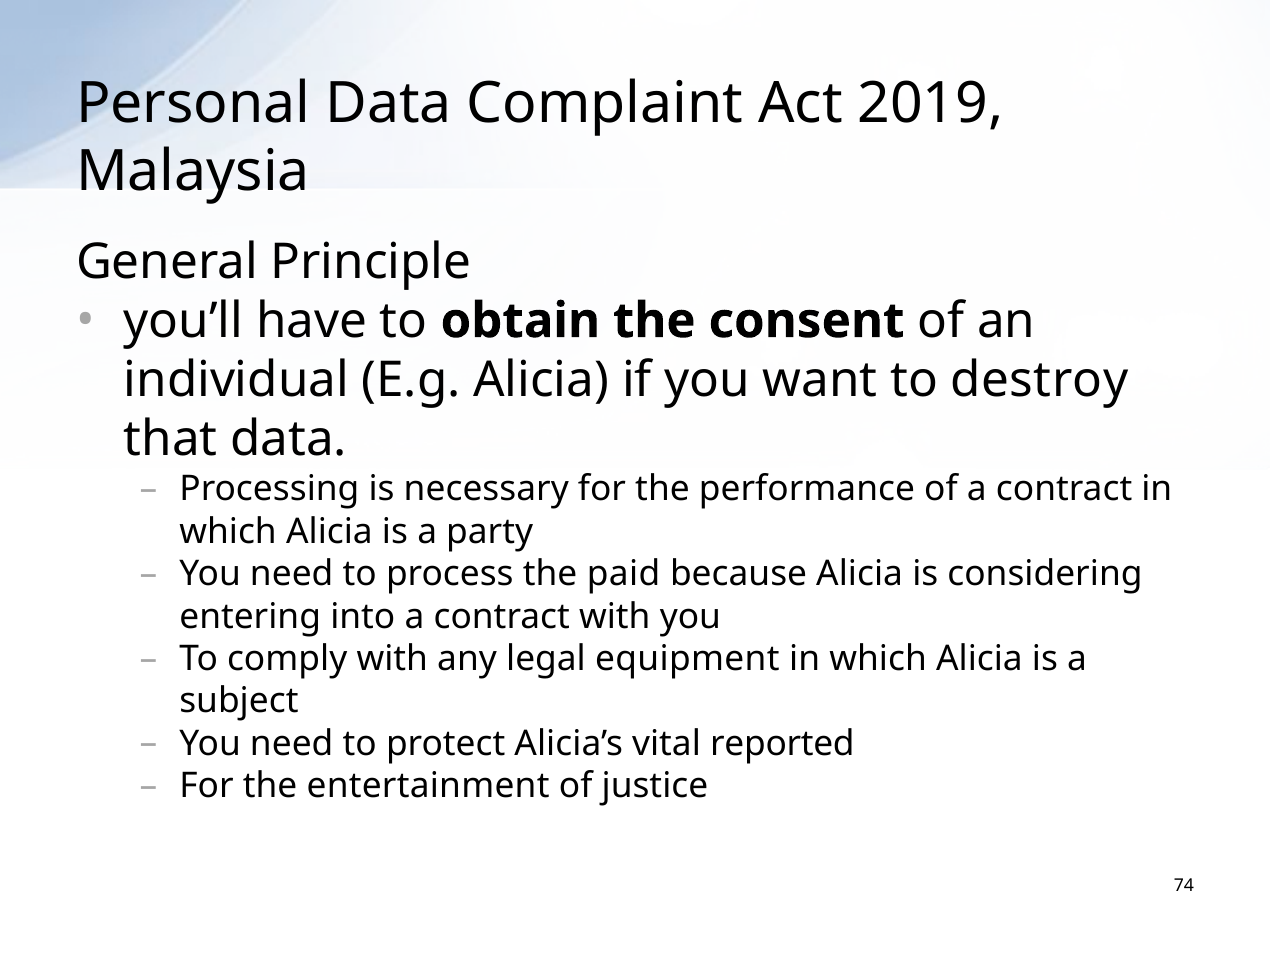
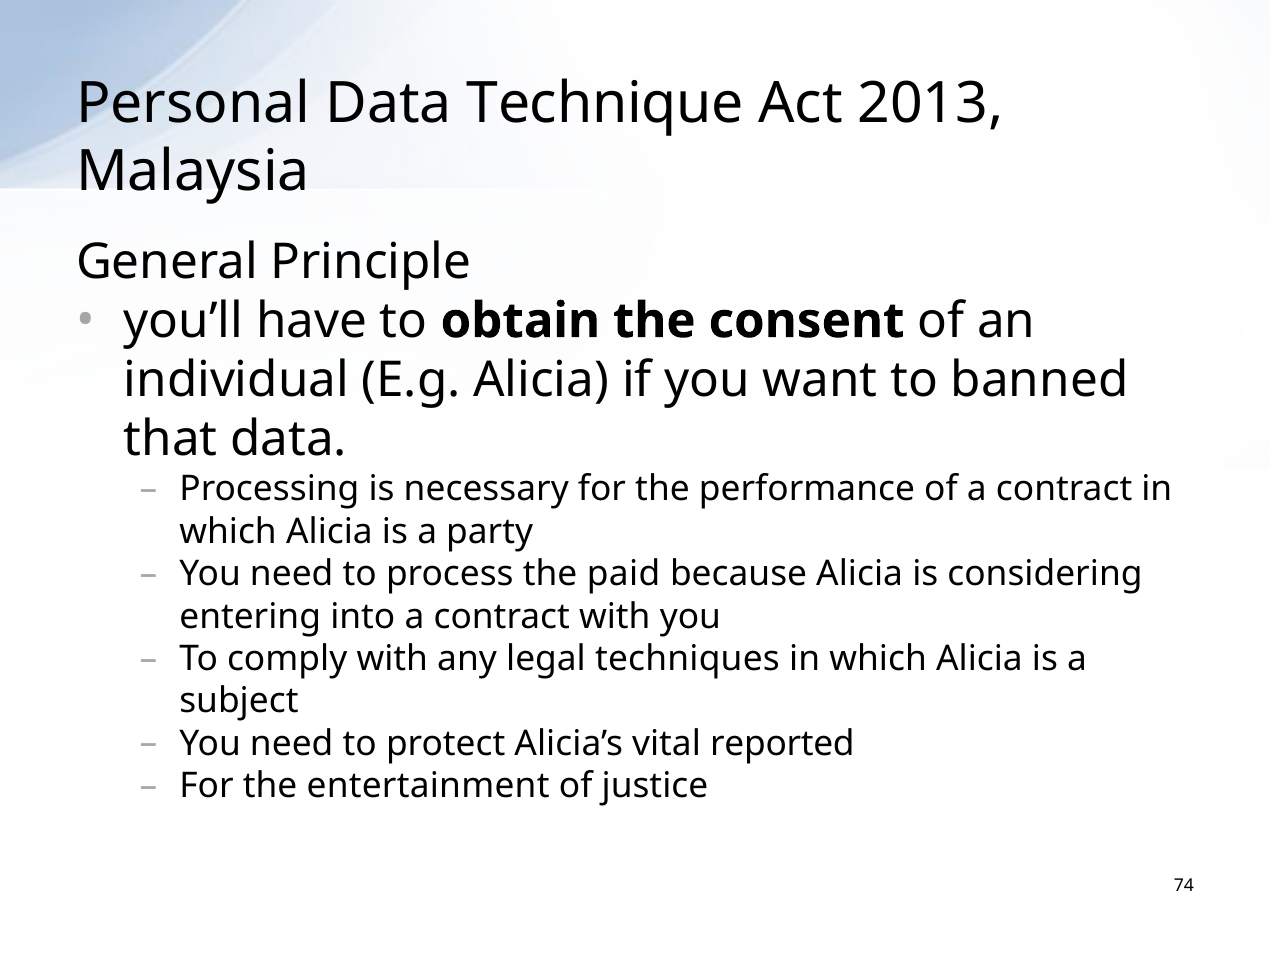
Complaint: Complaint -> Technique (605, 103)
2019: 2019 -> 2013 (931, 103)
destroy: destroy -> banned (1040, 380)
equipment: equipment -> techniques (687, 659)
